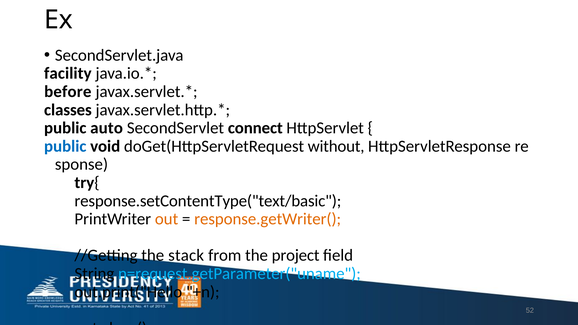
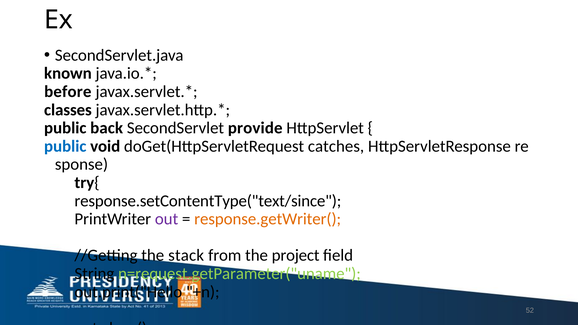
facility: facility -> known (68, 73)
auto: auto -> back (107, 128)
connect: connect -> provide (255, 128)
without: without -> catches (336, 146)
response.setContentType("text/basic: response.setContentType("text/basic -> response.setContentType("text/since (208, 201)
out colour: orange -> purple (167, 219)
n=request.getParameter("uname colour: light blue -> light green (239, 274)
